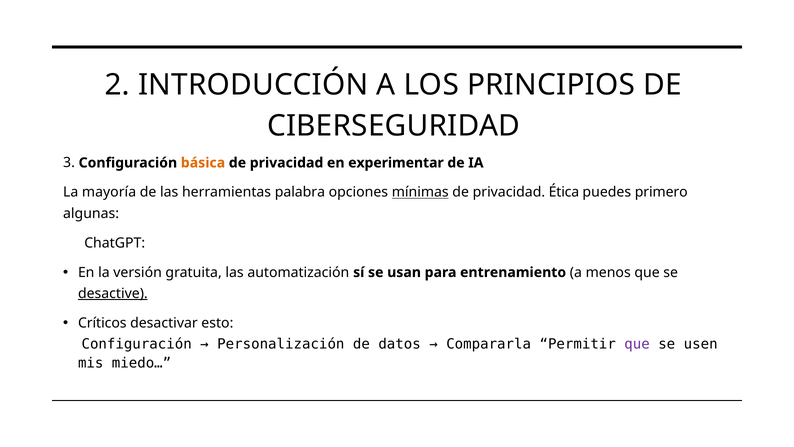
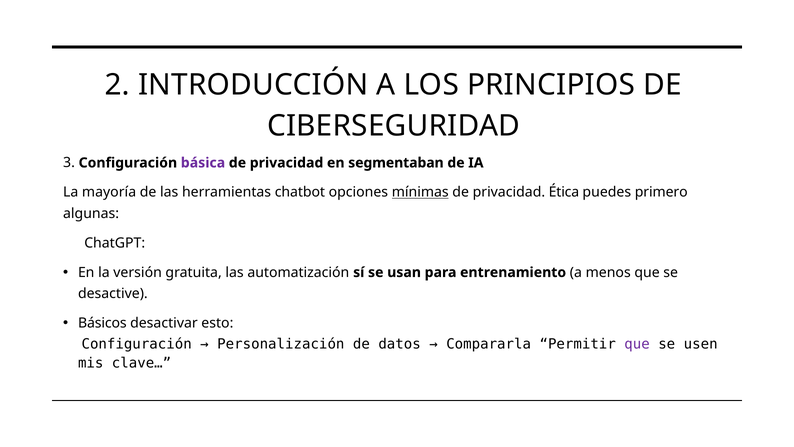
básica colour: orange -> purple (203, 163)
experimentar: experimentar -> segmentaban (396, 163)
palabra: palabra -> chatbot (300, 192)
desactive underline: present -> none (113, 293)
Críticos: Críticos -> Básicos (102, 323)
miedo…: miedo… -> clave… (142, 363)
